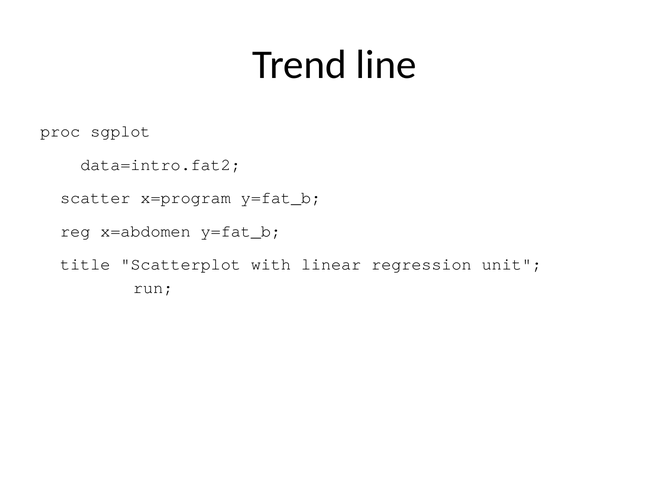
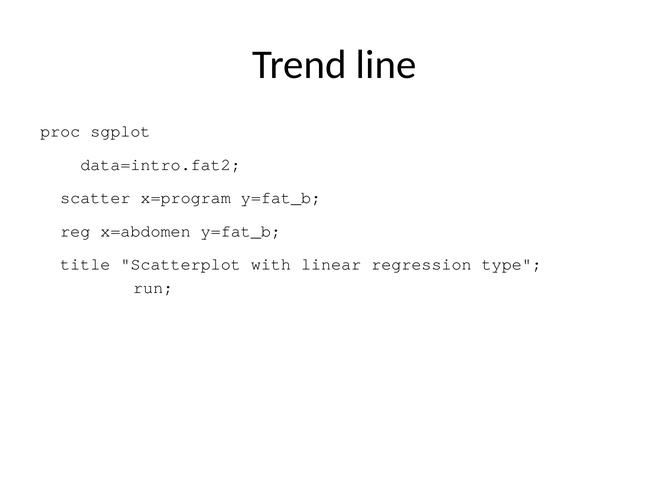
unit: unit -> type (512, 265)
